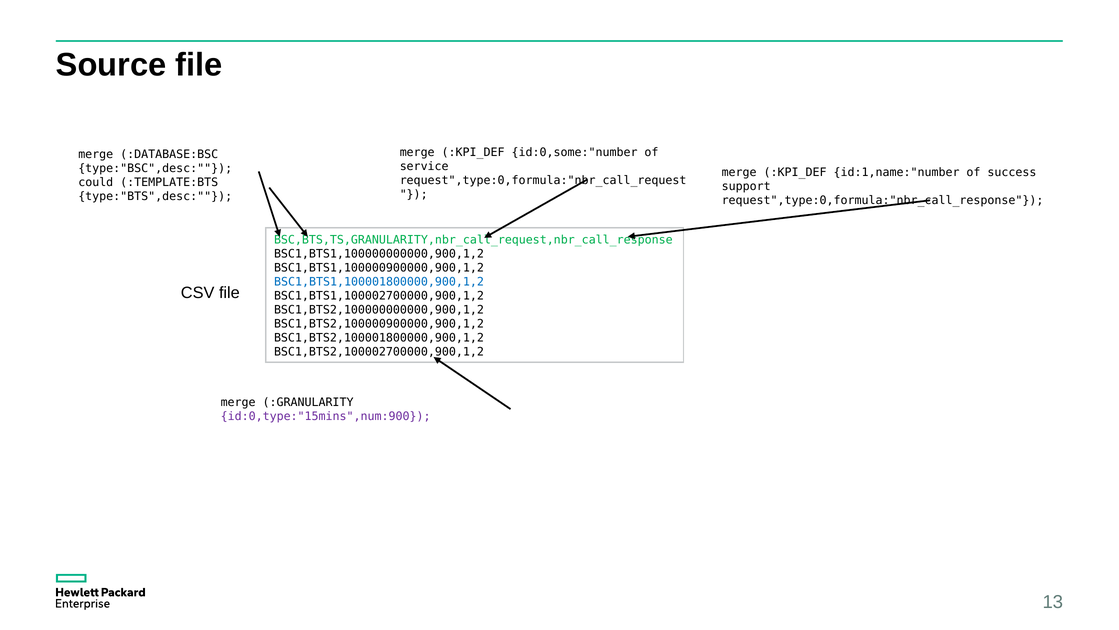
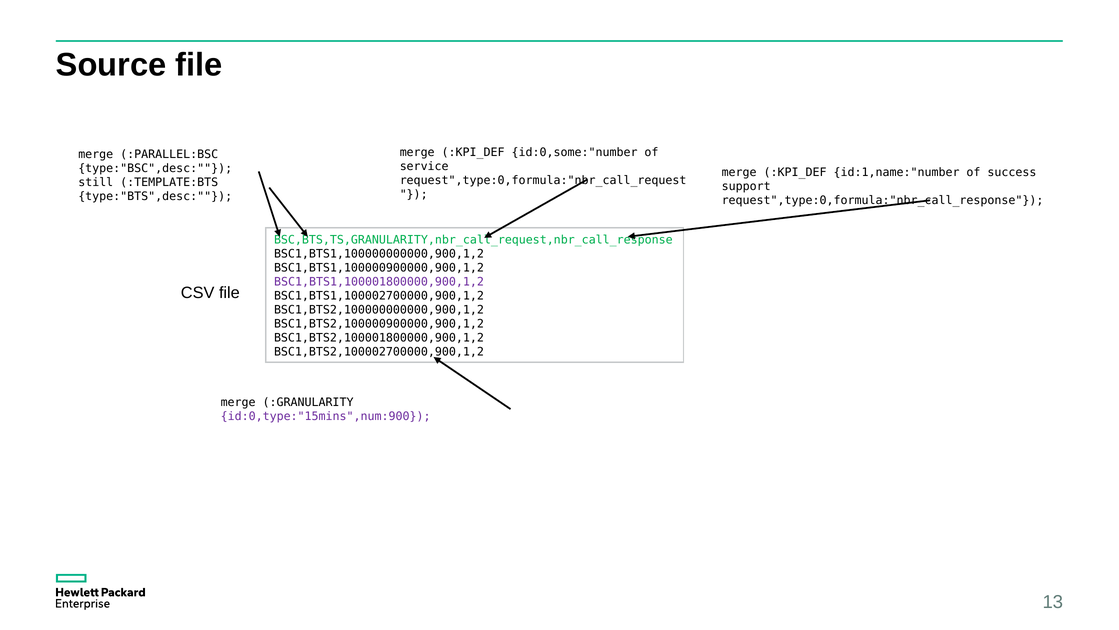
:DATABASE:BSC: :DATABASE:BSC -> :PARALLEL:BSC (169, 154)
could: could -> still (96, 182)
BSC1,BTS1,100001800000,900,1,2 colour: blue -> purple (379, 282)
